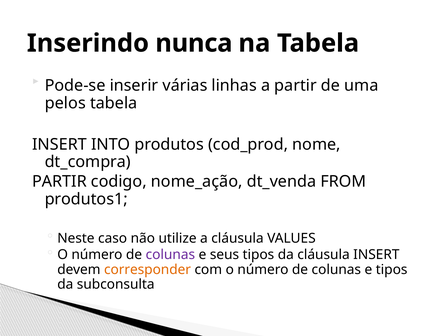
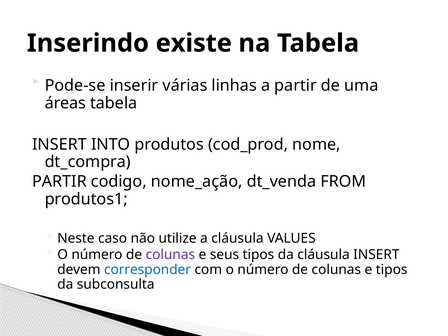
nunca: nunca -> existe (194, 43)
pelos: pelos -> áreas (65, 103)
corresponder colour: orange -> blue (147, 270)
